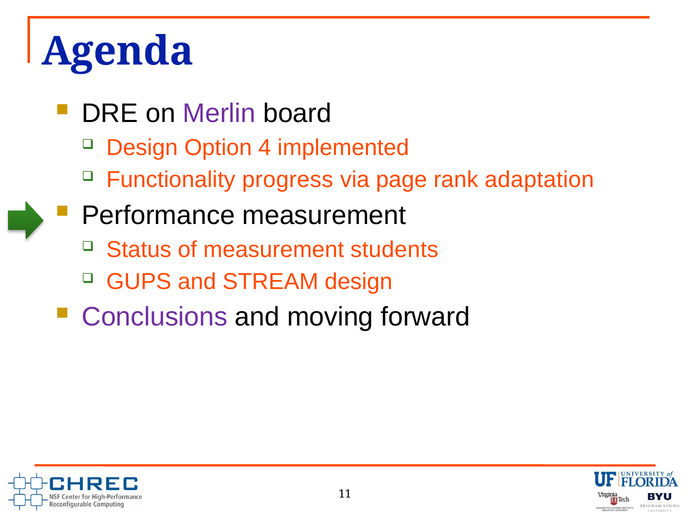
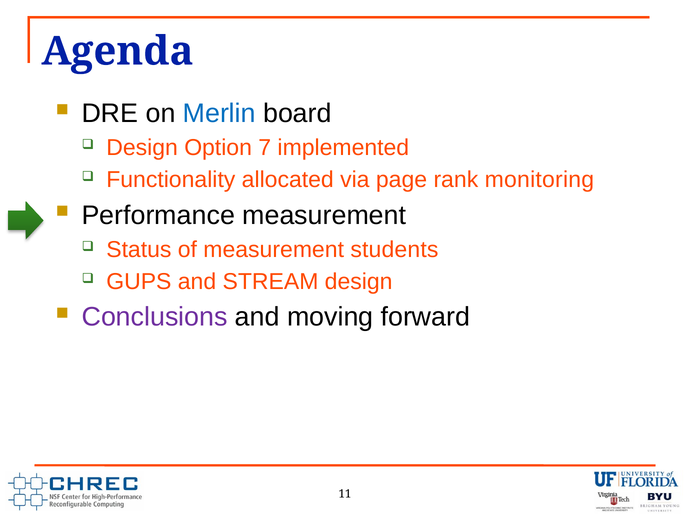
Merlin colour: purple -> blue (219, 113)
4: 4 -> 7 (265, 148)
progress: progress -> allocated (288, 180)
adaptation: adaptation -> monitoring (539, 180)
